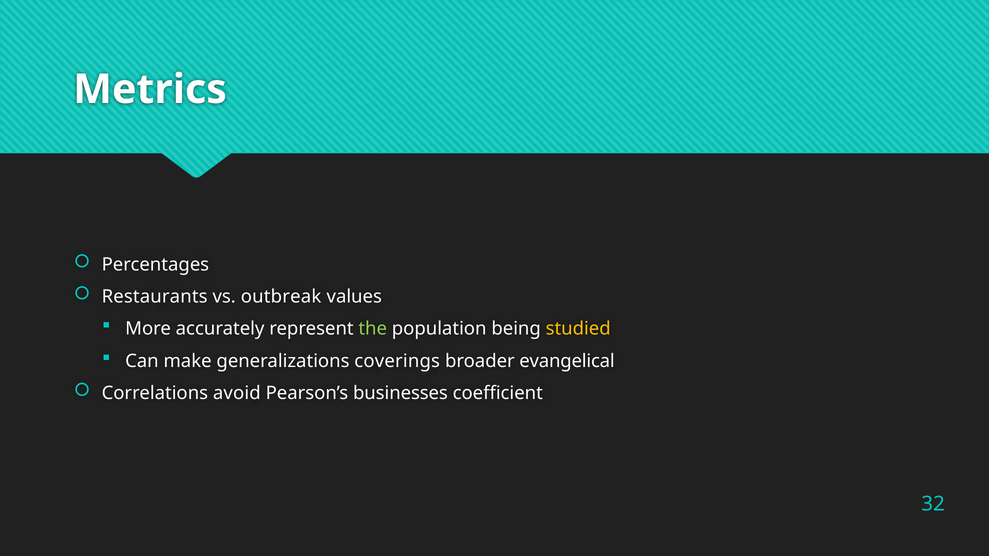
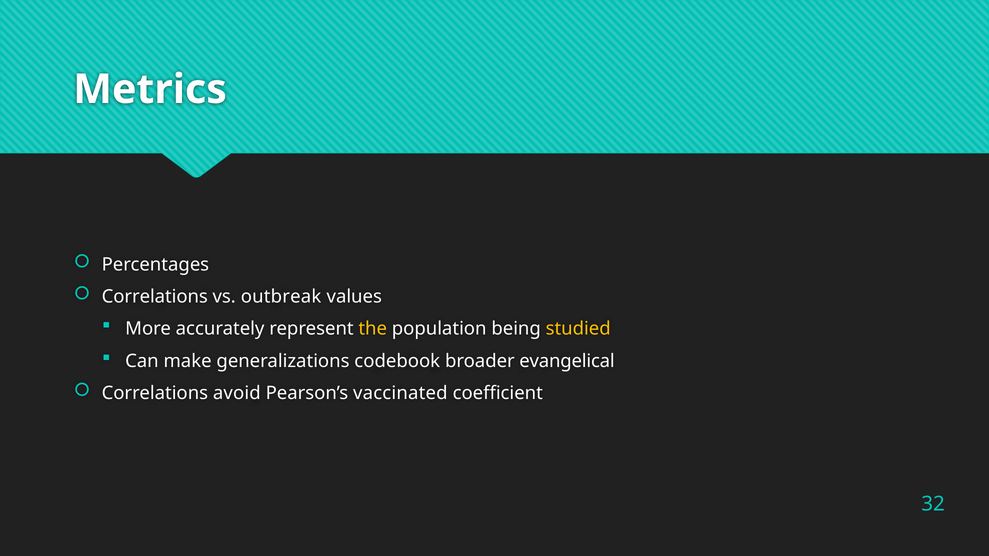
Restaurants: Restaurants -> Correlations (155, 297)
the colour: light green -> yellow (373, 329)
coverings: coverings -> codebook (397, 361)
businesses: businesses -> vaccinated (400, 393)
